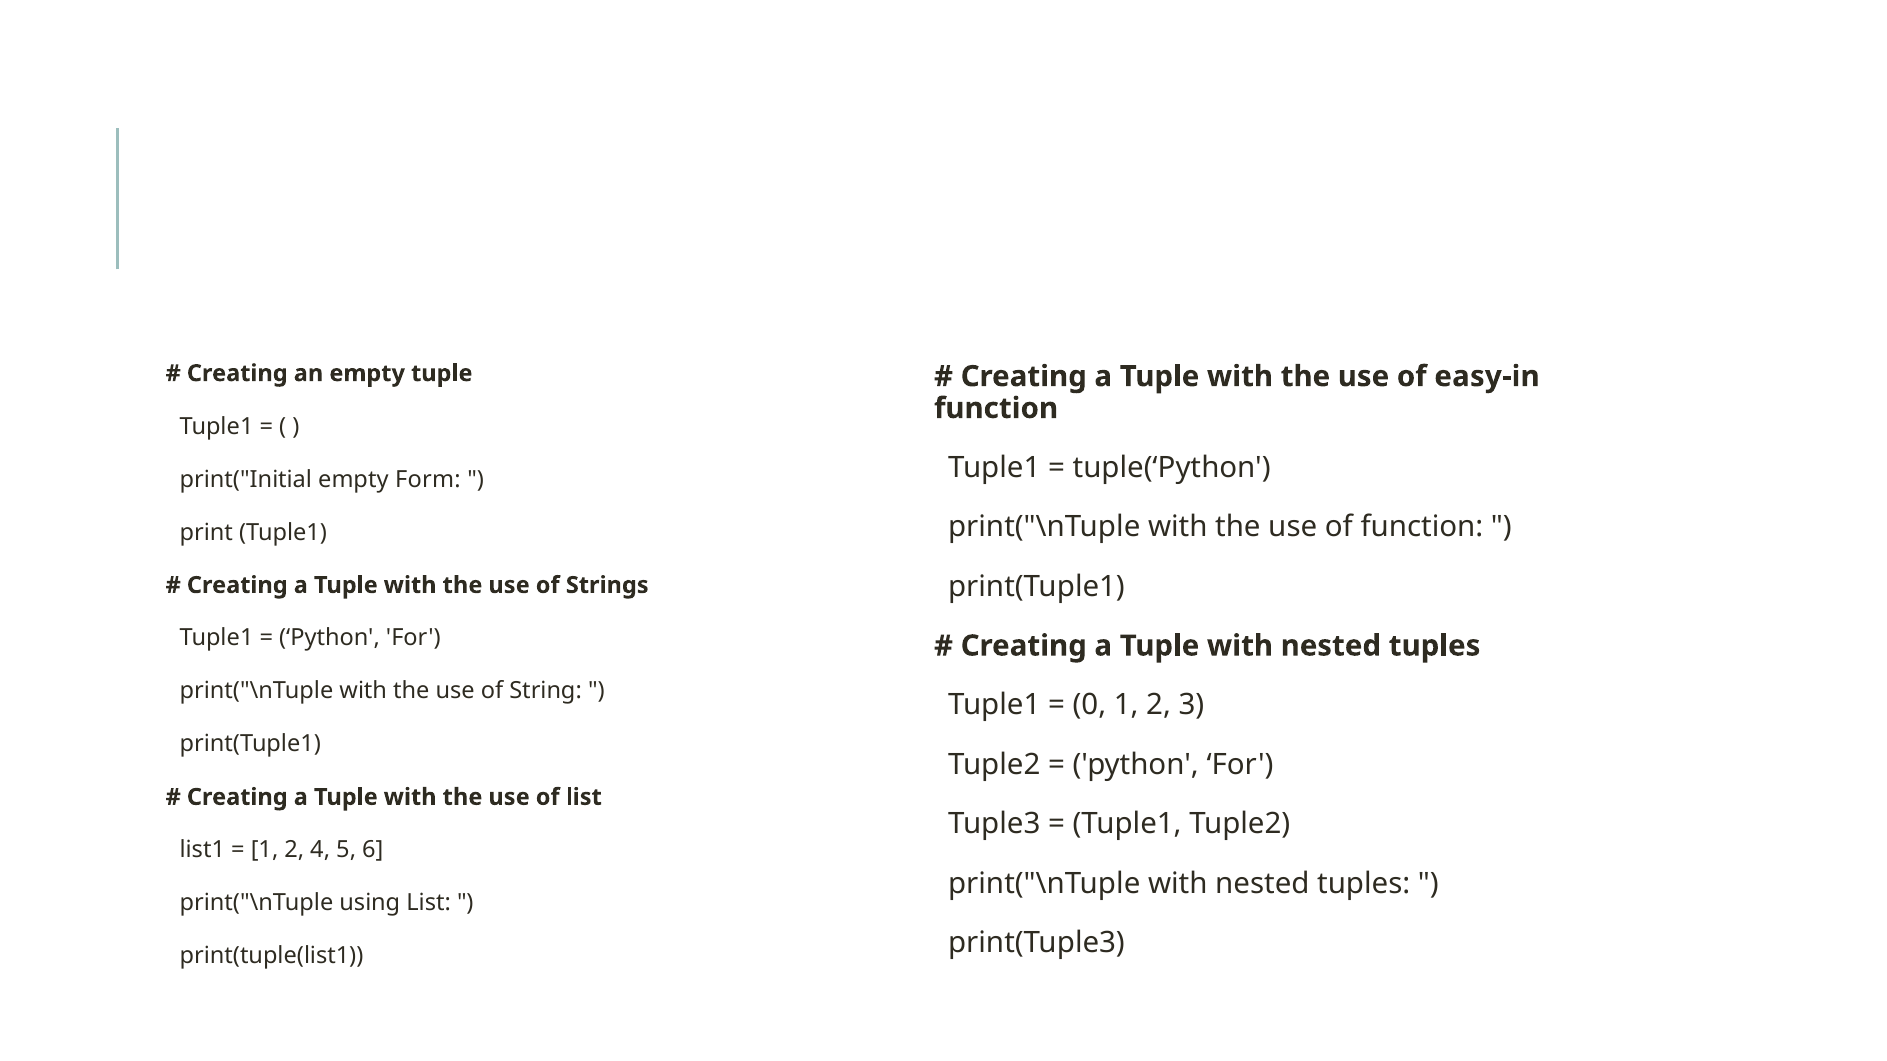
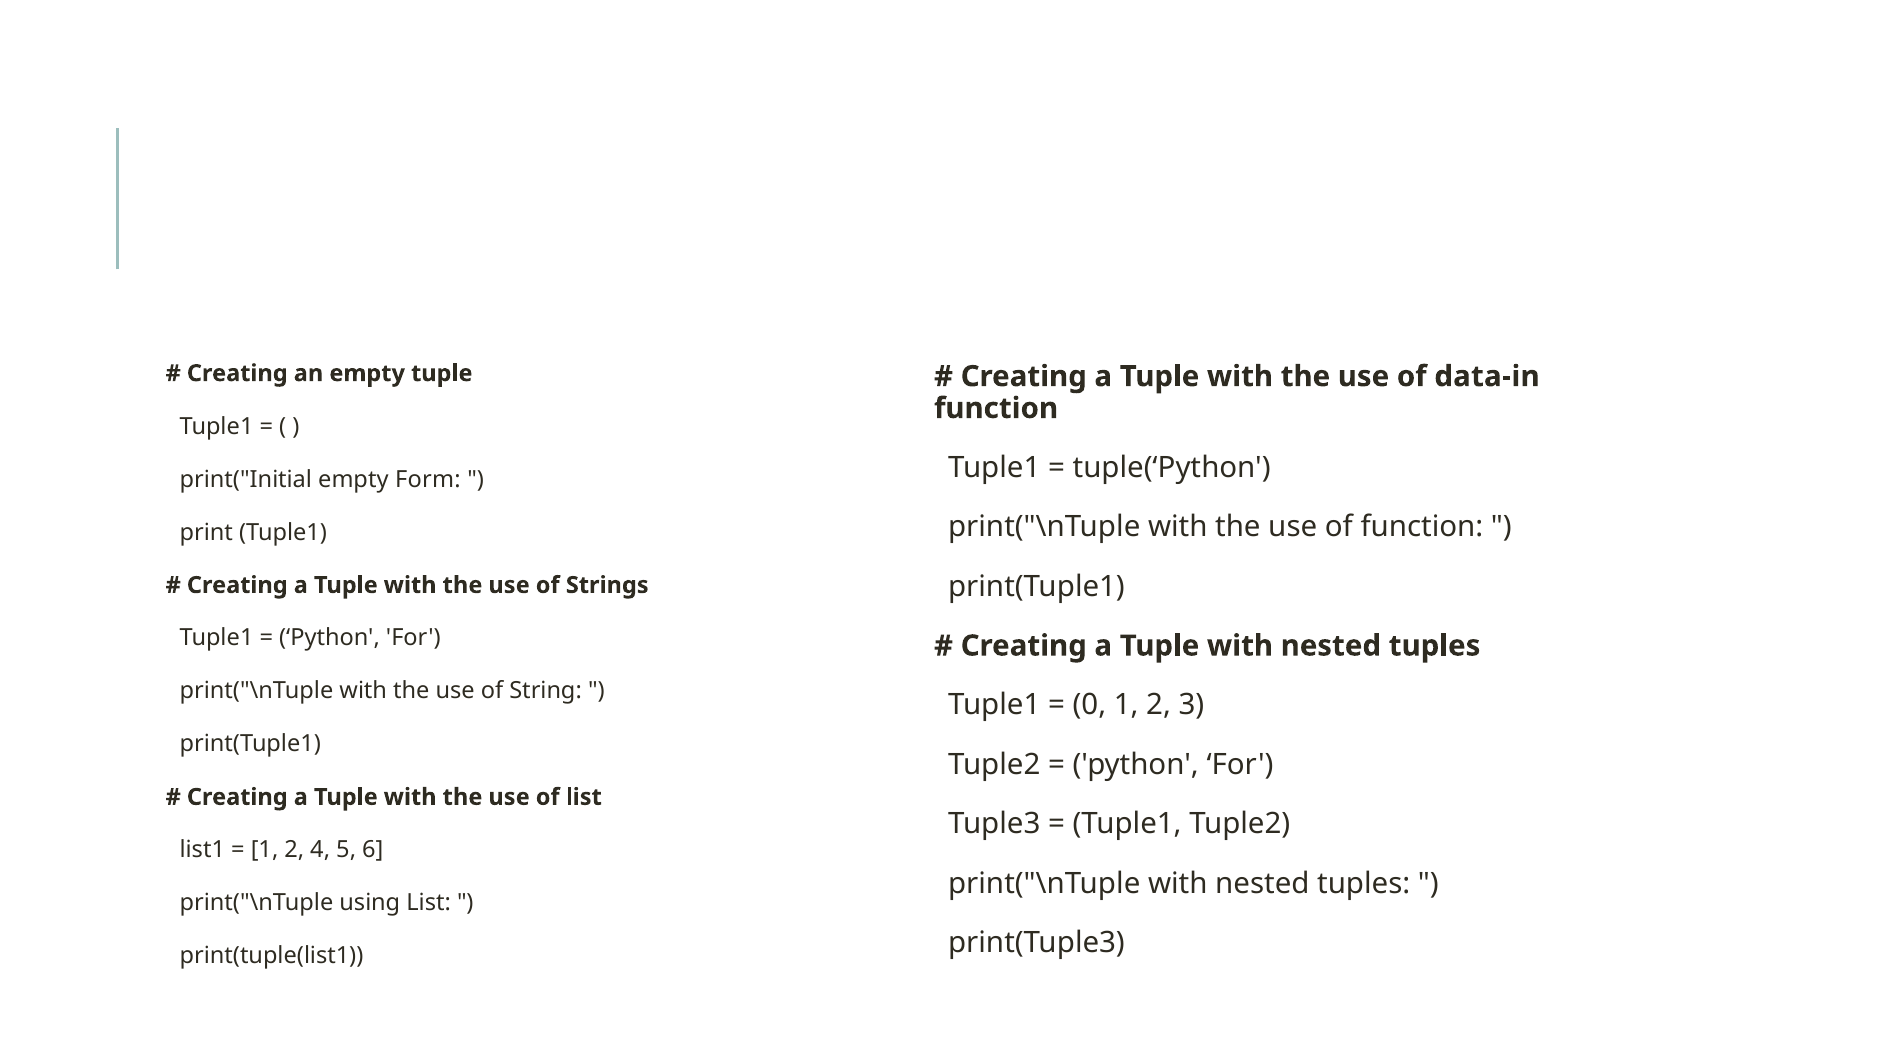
easy-in: easy-in -> data-in (1487, 377)
